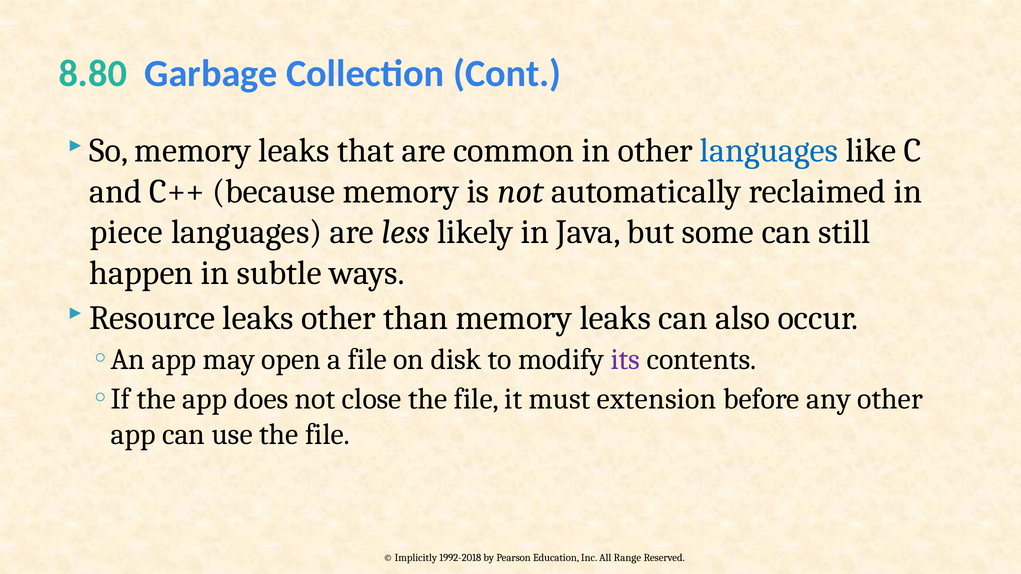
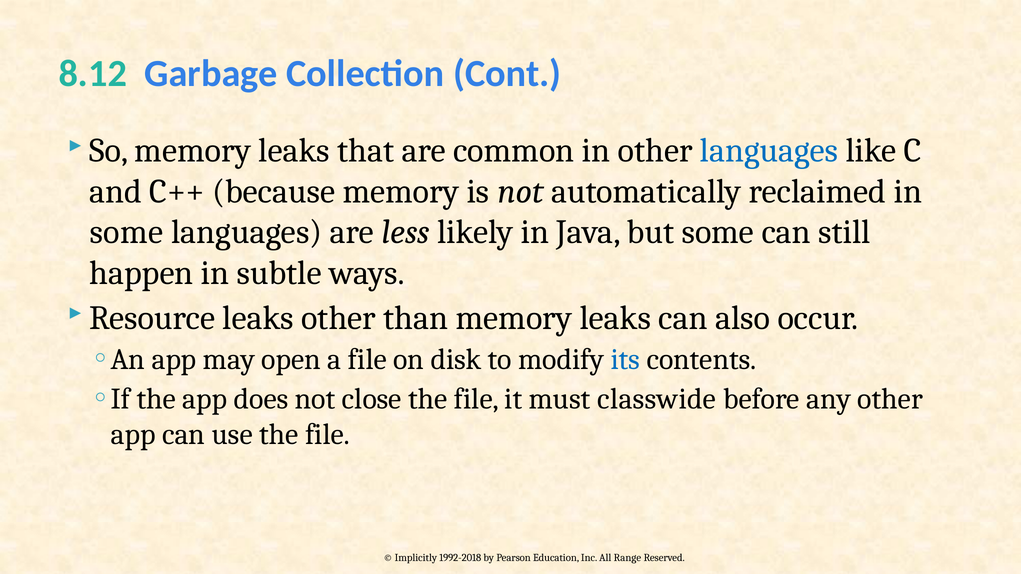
8.80: 8.80 -> 8.12 (93, 74)
piece: piece -> some (126, 232)
its colour: purple -> blue (625, 360)
extension: extension -> classwide (657, 399)
